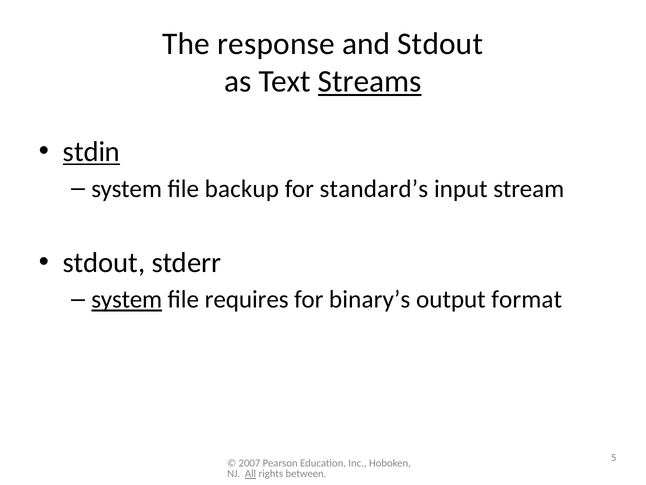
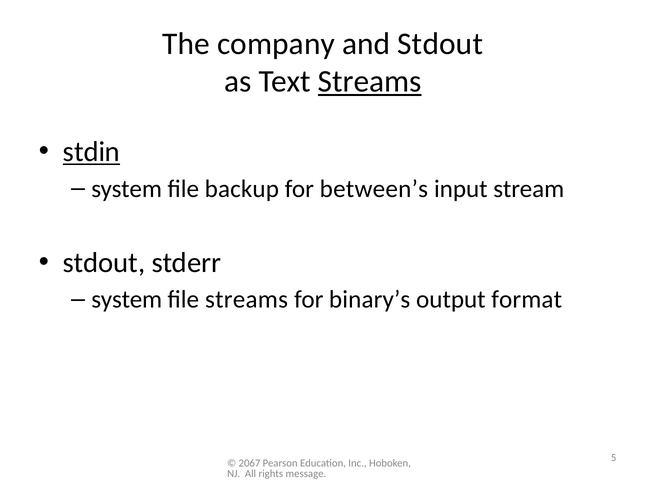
response: response -> company (276, 44)
standard’s: standard’s -> between’s (374, 189)
system underline: present -> none (127, 299)
file requires: requires -> streams (247, 299)
2007: 2007 -> 2067 (249, 463)
All underline: present -> none (251, 473)
between: between -> message (306, 473)
